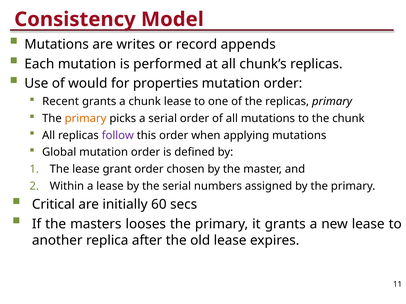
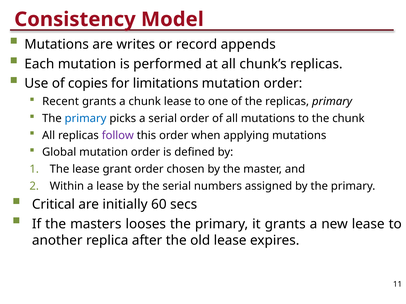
would: would -> copies (88, 84)
properties: properties -> limitations (166, 84)
primary colour: orange -> blue (86, 119)
